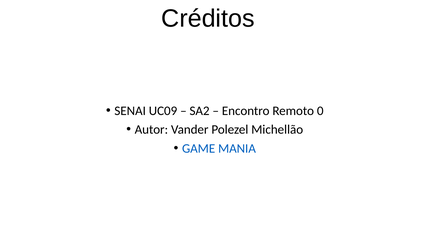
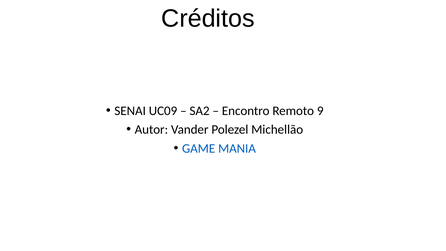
0: 0 -> 9 (320, 111)
